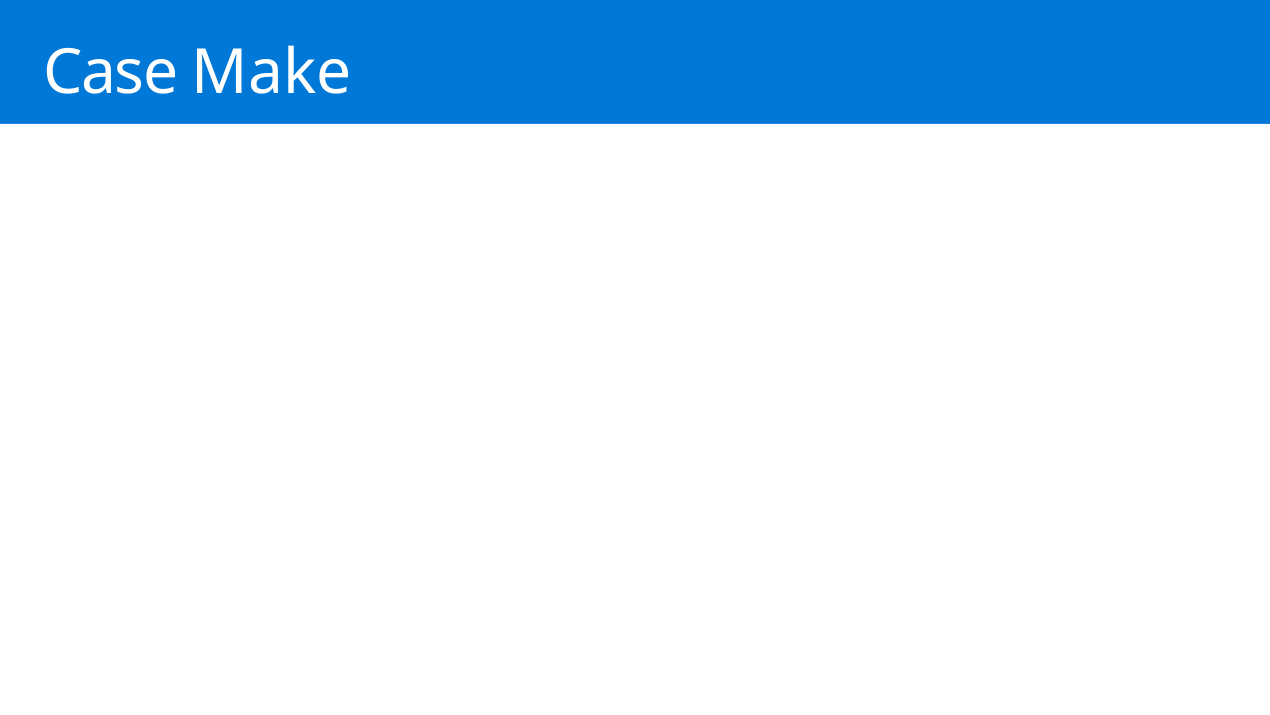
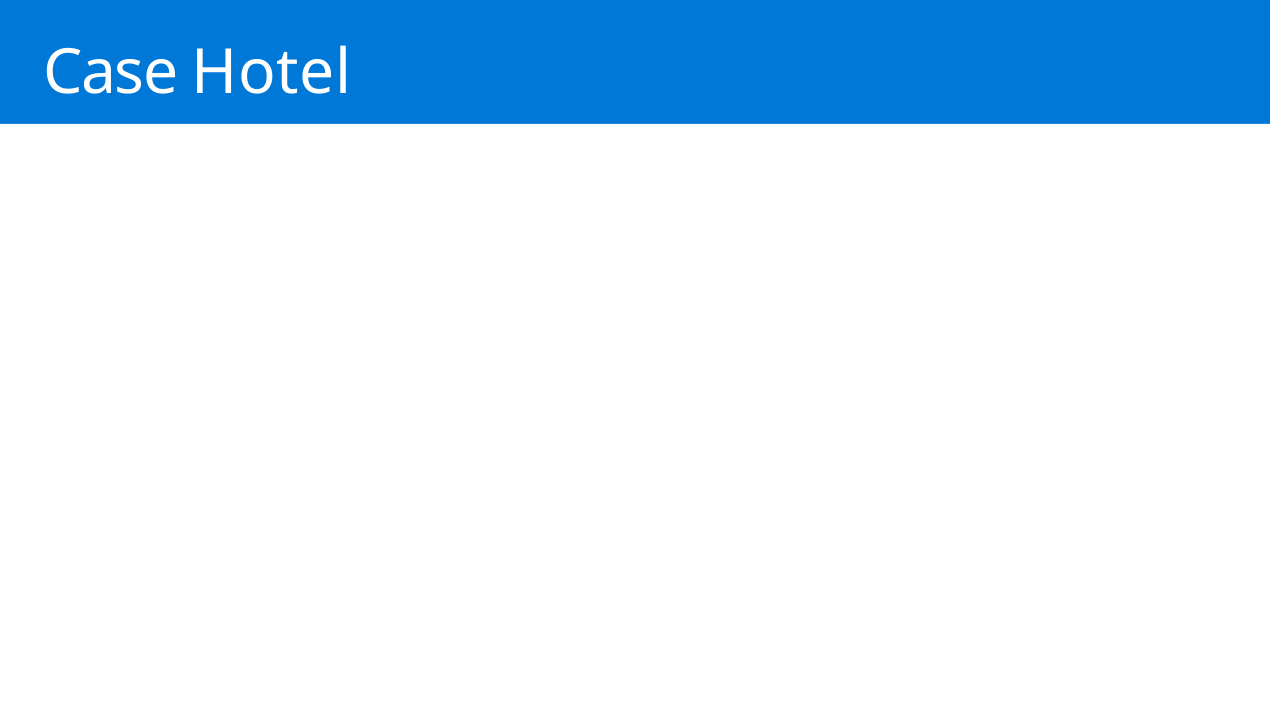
Case Make: Make -> Hotel (272, 73)
